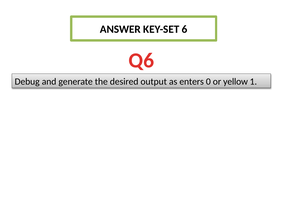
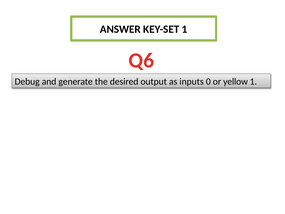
KEY-SET 6: 6 -> 1 (185, 29)
enters: enters -> inputs (192, 81)
